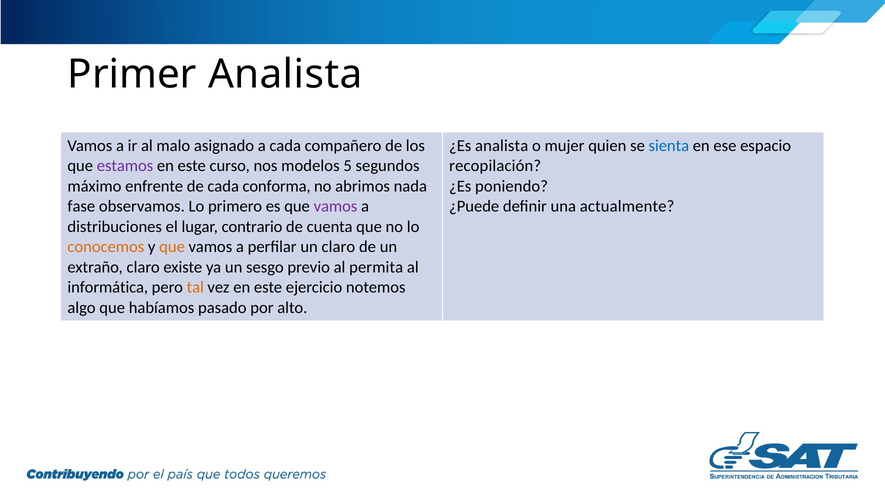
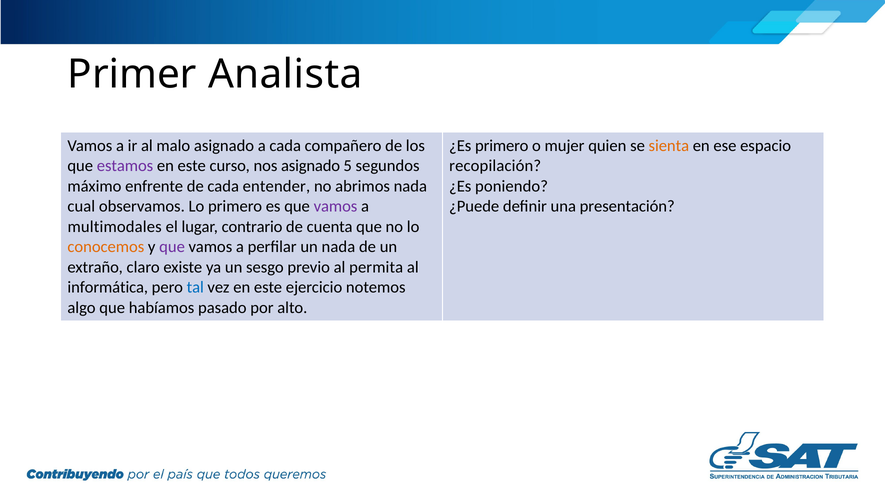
¿Es analista: analista -> primero (502, 145)
sienta colour: blue -> orange (669, 145)
nos modelos: modelos -> asignado (311, 166)
conforma: conforma -> entender (276, 186)
fase: fase -> cual (81, 206)
actualmente: actualmente -> presentación (627, 206)
distribuciones: distribuciones -> multimodales (115, 226)
que colour: orange -> purple (172, 247)
un claro: claro -> nada (338, 247)
tal colour: orange -> blue (195, 287)
